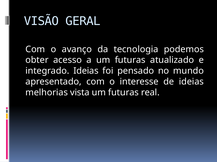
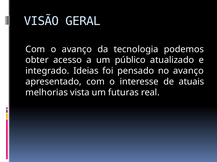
a um futuras: futuras -> público (130, 60)
no mundo: mundo -> avanço (188, 71)
de ideias: ideias -> atuais (191, 82)
